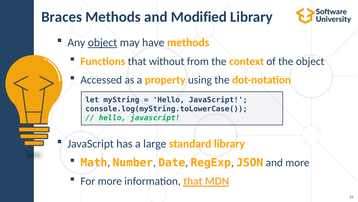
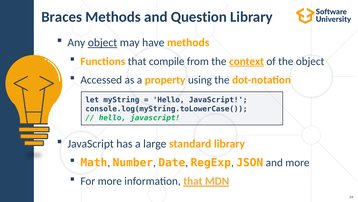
Modified: Modified -> Question (199, 17)
without: without -> compile (167, 61)
context underline: none -> present (247, 61)
